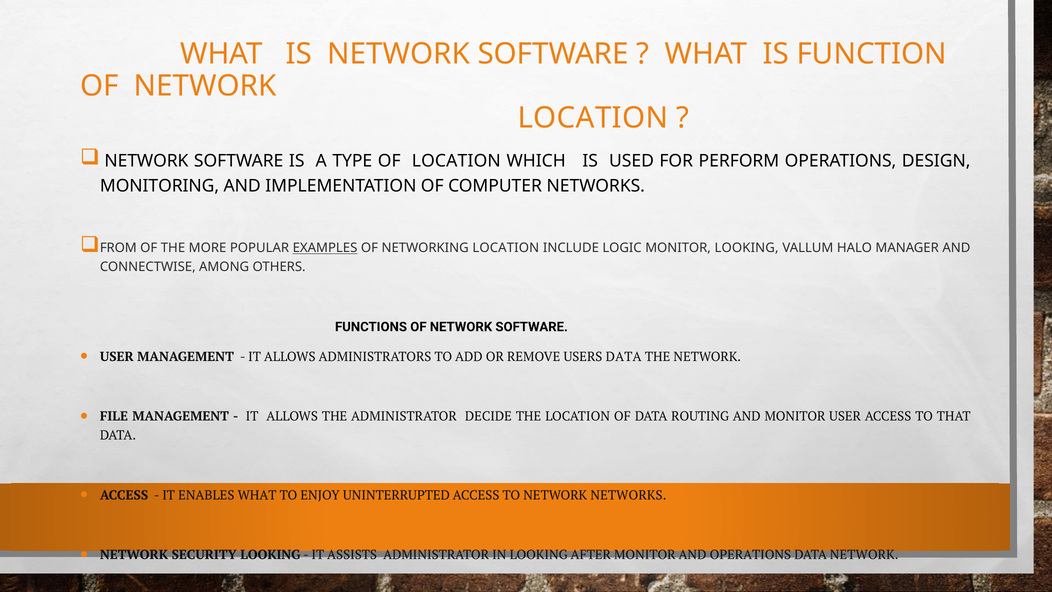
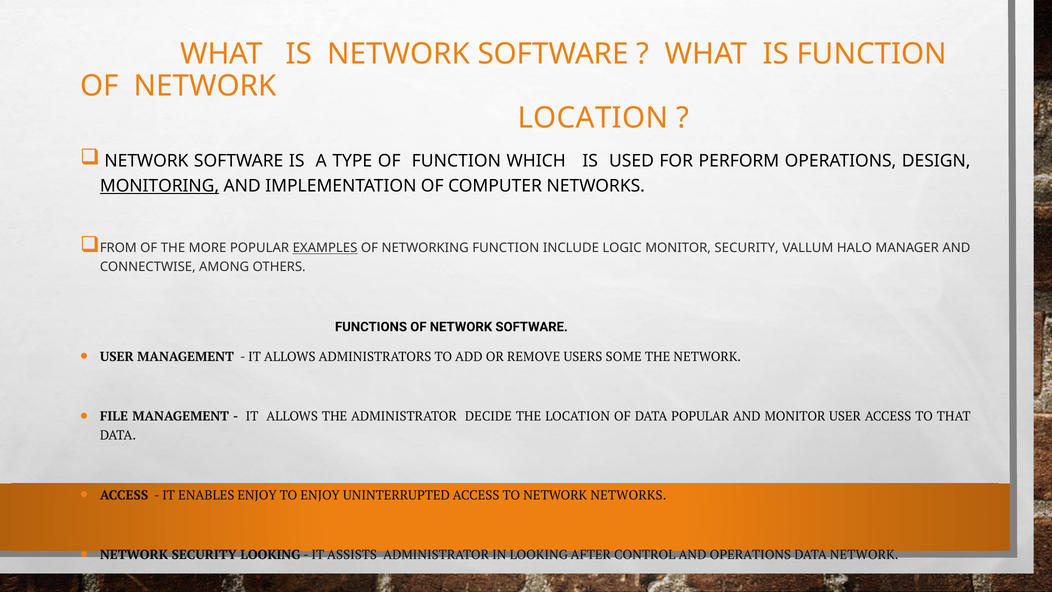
OF LOCATION: LOCATION -> FUNCTION (456, 161)
MONITORING underline: none -> present (160, 186)
NETWORKING LOCATION: LOCATION -> FUNCTION (506, 248)
MONITOR LOOKING: LOOKING -> SECURITY (747, 248)
USERS DATA: DATA -> SOME (624, 357)
DATA ROUTING: ROUTING -> POPULAR (700, 416)
ENABLES WHAT: WHAT -> ENJOY (257, 495)
AFTER MONITOR: MONITOR -> CONTROL (645, 555)
